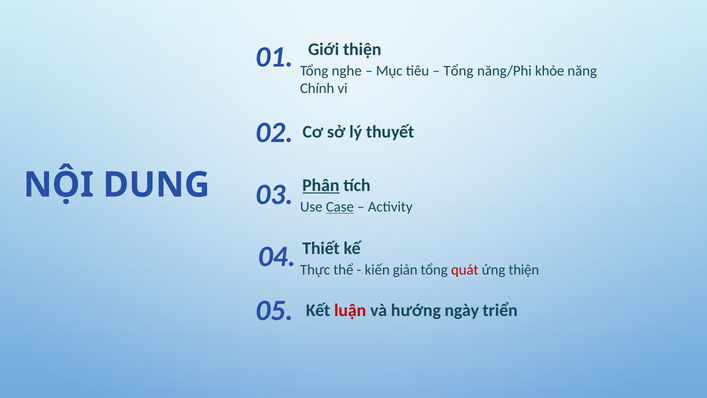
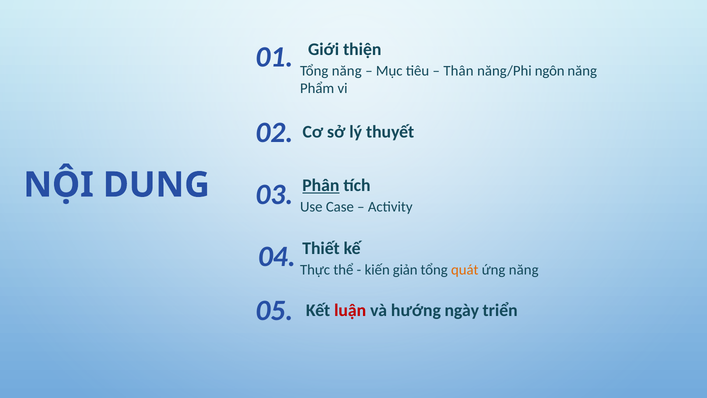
Tổng nghe: nghe -> năng (347, 71)
Tổng: Tổng -> Thân (458, 71)
khỏe: khỏe -> ngôn (550, 71)
Chính: Chính -> Phẩm (317, 88)
Case underline: present -> none (340, 207)
quát colour: red -> orange (465, 270)
ứng thiện: thiện -> năng (524, 270)
